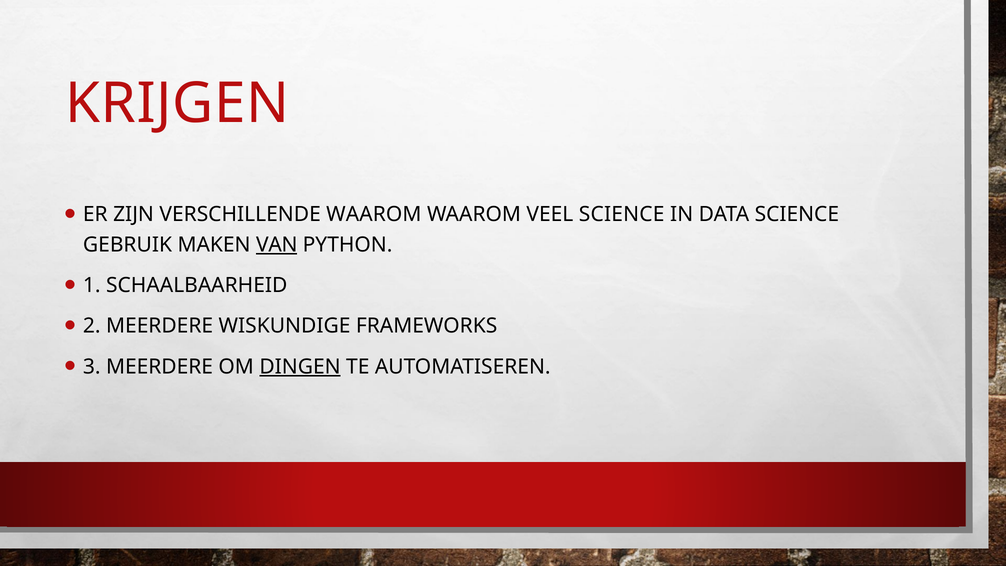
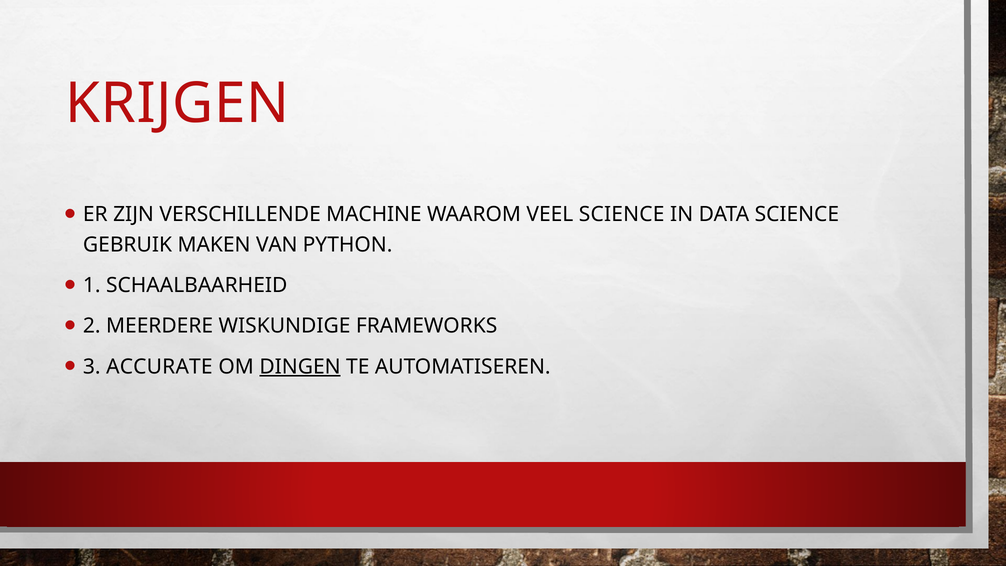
VERSCHILLENDE WAAROM: WAAROM -> MACHINE (374, 214)
VAN underline: present -> none (277, 245)
3 MEERDERE: MEERDERE -> ACCURATE (159, 367)
